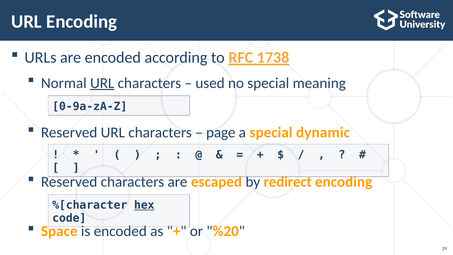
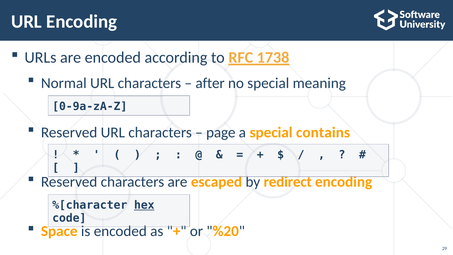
URL underline: present -> none (102, 83)
used: used -> after (210, 83)
dynamic: dynamic -> contains (323, 132)
